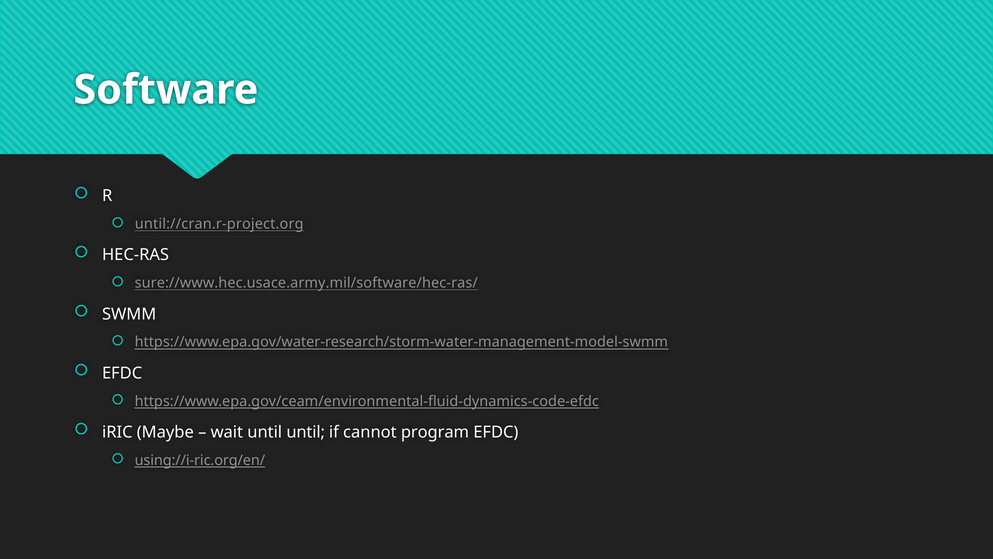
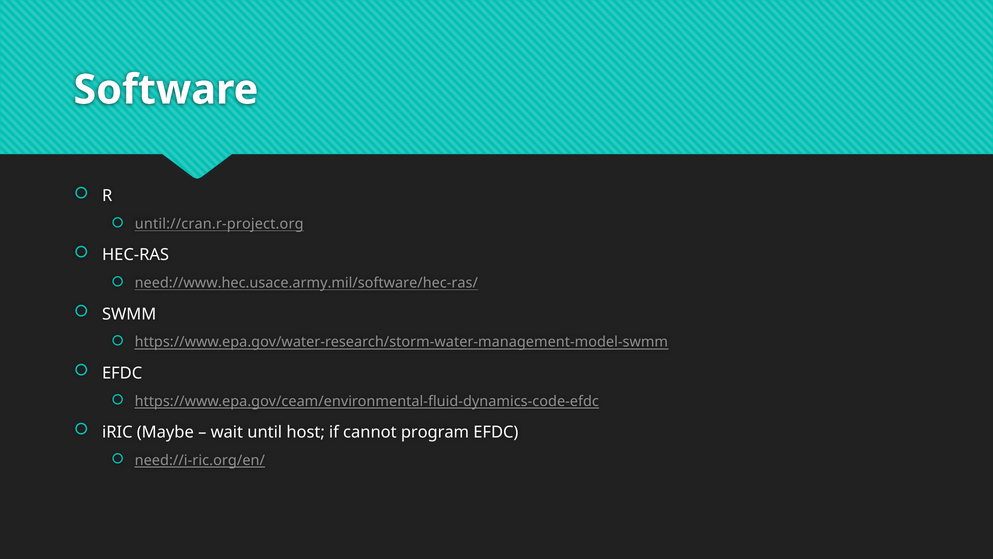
sure://www.hec.usace.army.mil/software/hec-ras/: sure://www.hec.usace.army.mil/software/hec-ras/ -> need://www.hec.usace.army.mil/software/hec-ras/ (306, 283)
until until: until -> host (306, 432)
using://i-ric.org/en/: using://i-ric.org/en/ -> need://i-ric.org/en/ (200, 460)
